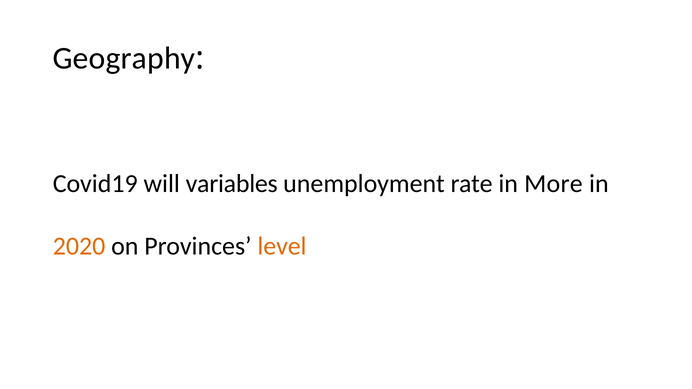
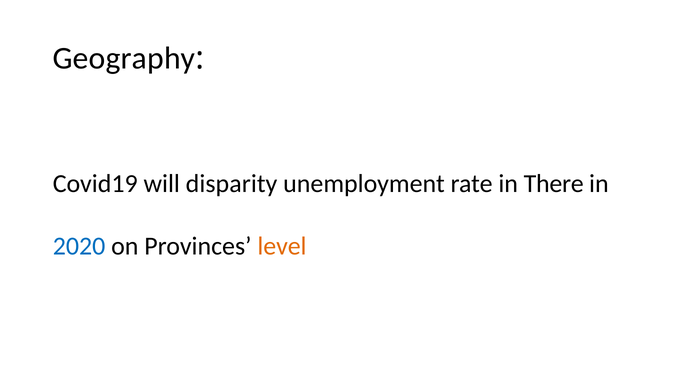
variables: variables -> disparity (232, 184)
More: More -> There (554, 184)
2020 colour: orange -> blue (79, 246)
